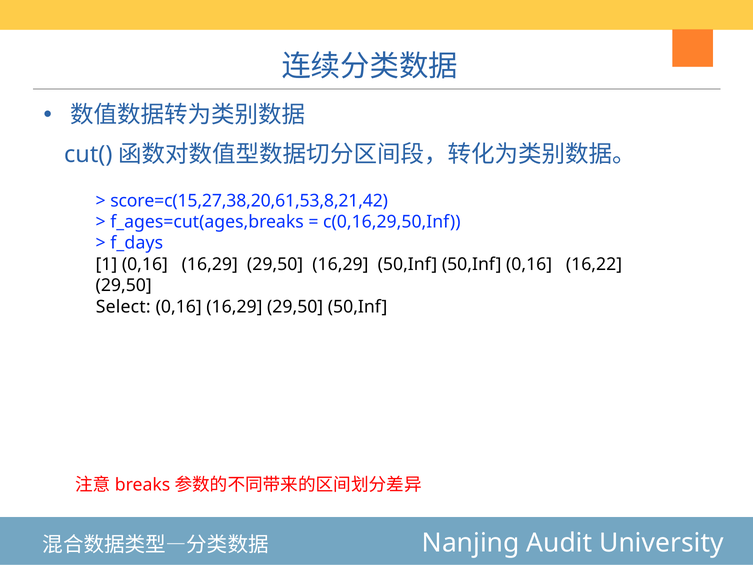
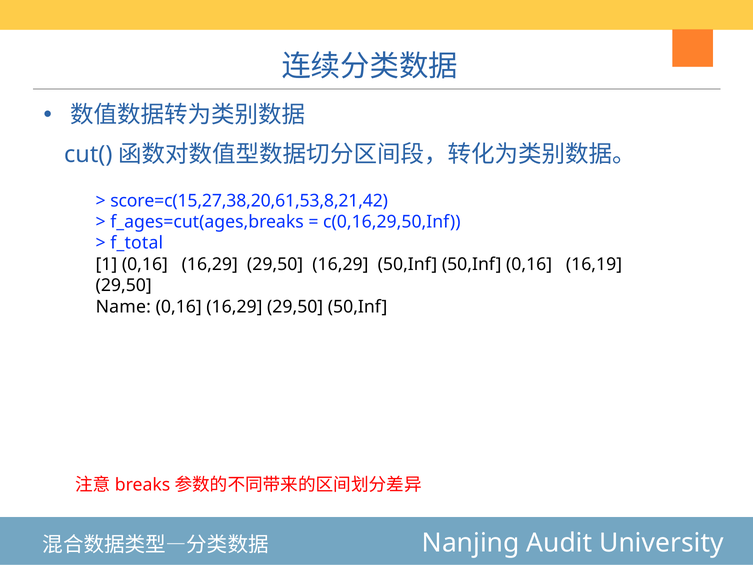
f_days: f_days -> f_total (137, 243)
16,22: 16,22 -> 16,19 (594, 264)
Select: Select -> Name (123, 307)
